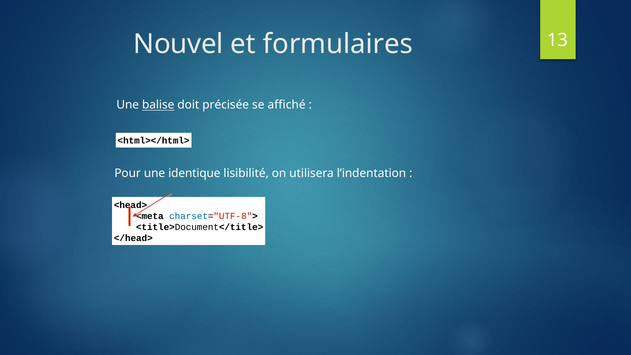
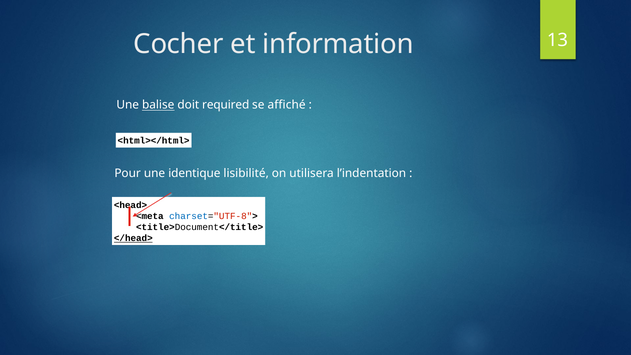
Nouvel: Nouvel -> Cocher (178, 44)
formulaires: formulaires -> information (338, 44)
précisée: précisée -> required (226, 105)
</head> underline: none -> present (133, 238)
